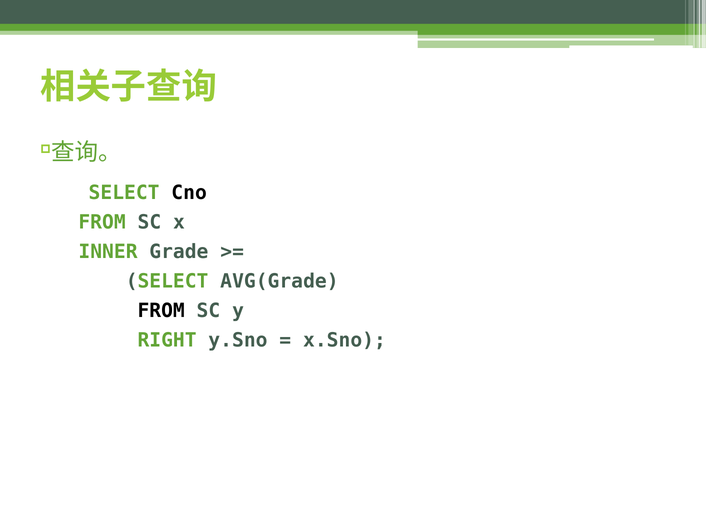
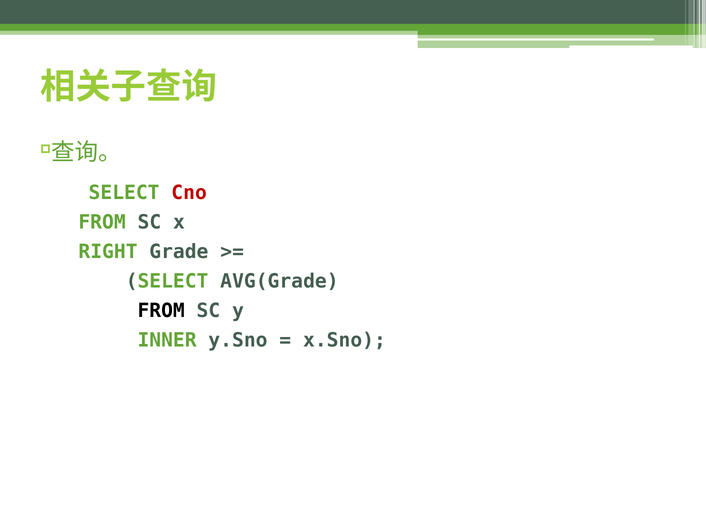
Cno colour: black -> red (189, 192)
INNER: INNER -> RIGHT (108, 251)
RIGHT: RIGHT -> INNER (167, 340)
